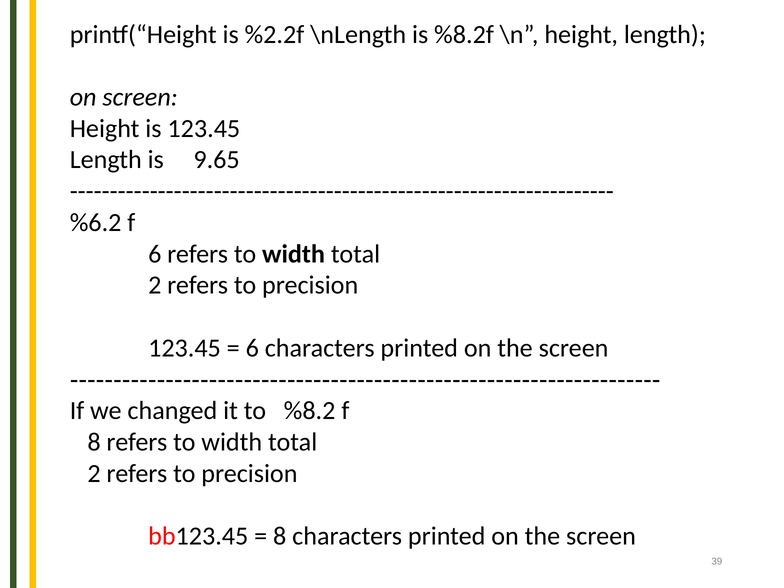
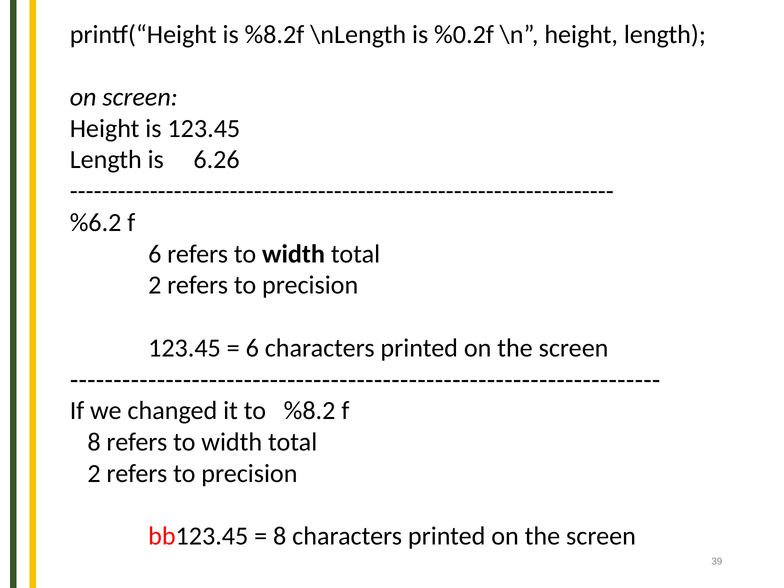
%2.2f: %2.2f -> %8.2f (274, 34)
%8.2f: %8.2f -> %0.2f (464, 34)
9.65: 9.65 -> 6.26 (217, 160)
